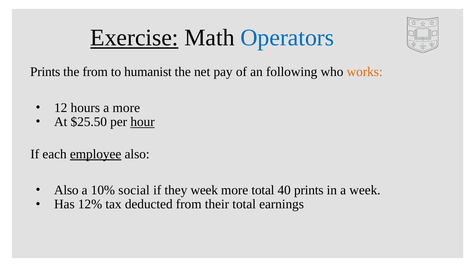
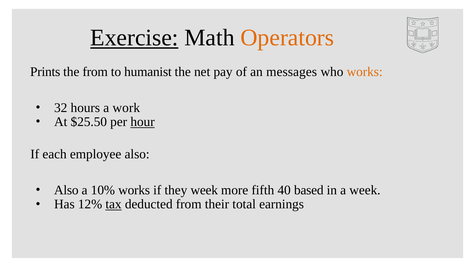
Operators colour: blue -> orange (287, 38)
following: following -> messages (292, 72)
12: 12 -> 32 (61, 108)
a more: more -> work (126, 108)
employee underline: present -> none (96, 154)
10% social: social -> works (134, 190)
more total: total -> fifth (263, 190)
40 prints: prints -> based (309, 190)
tax underline: none -> present (114, 204)
